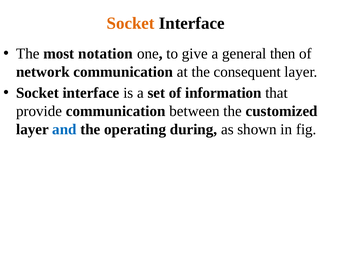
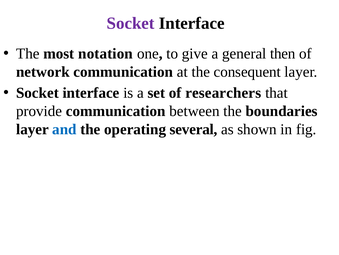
Socket colour: orange -> purple (131, 23)
information: information -> researchers (223, 93)
customized: customized -> boundaries (282, 111)
during: during -> several (194, 129)
